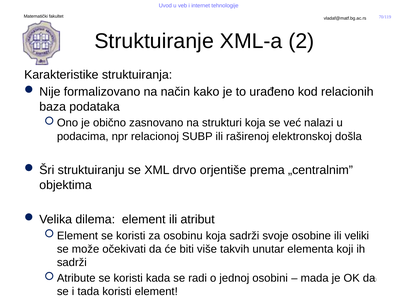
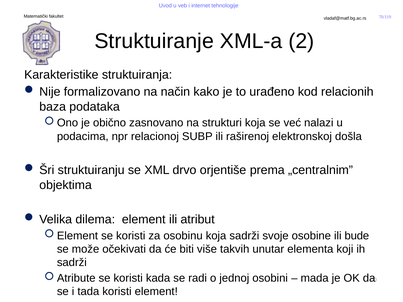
veliki: veliki -> bude (357, 236)
